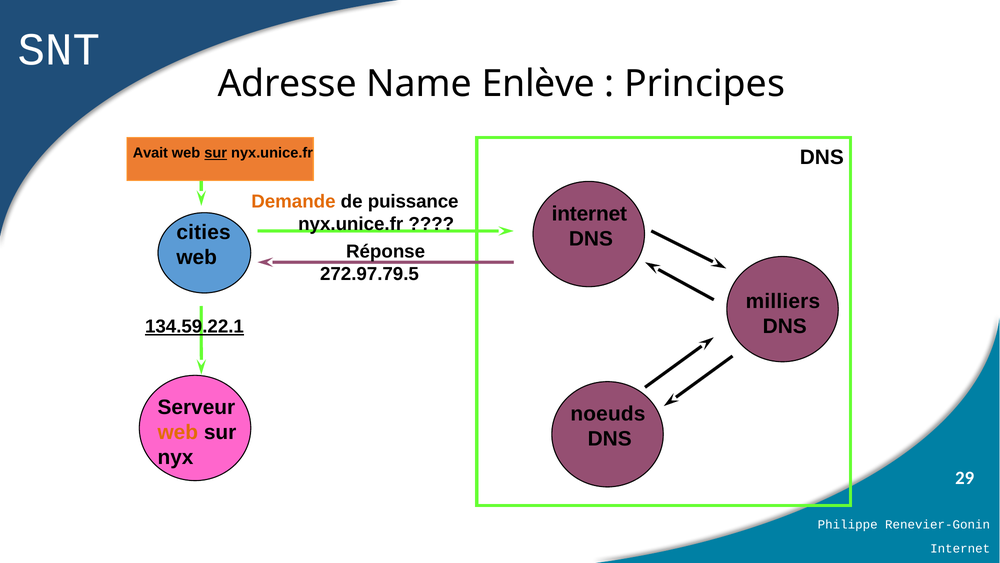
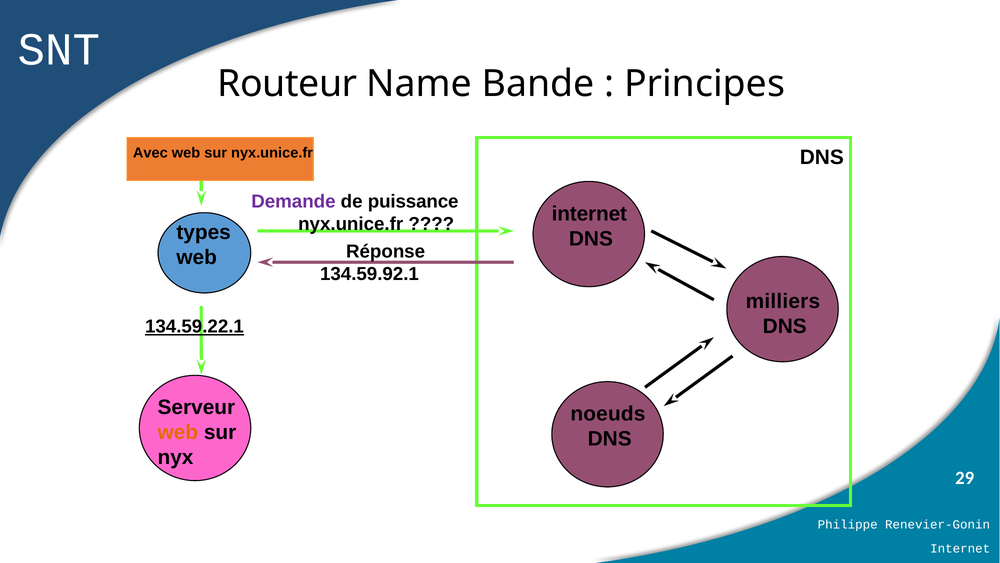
Adresse: Adresse -> Routeur (287, 84)
Enlève: Enlève -> Bande (538, 84)
Avait: Avait -> Avec (150, 153)
sur underline: present -> none (216, 153)
Demande colour: orange -> purple (293, 201)
cities: cities -> types (204, 232)
272.97.79.5: 272.97.79.5 -> 134.59.92.1 (369, 274)
